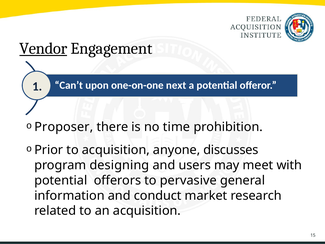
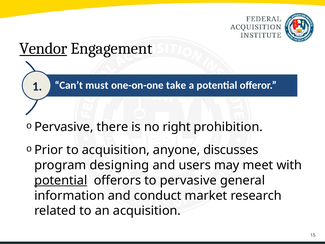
upon: upon -> must (97, 85)
next: next -> take (176, 85)
Proposer: Proposer -> Pervasive (64, 127)
time: time -> right (177, 127)
potential underline: none -> present (61, 180)
